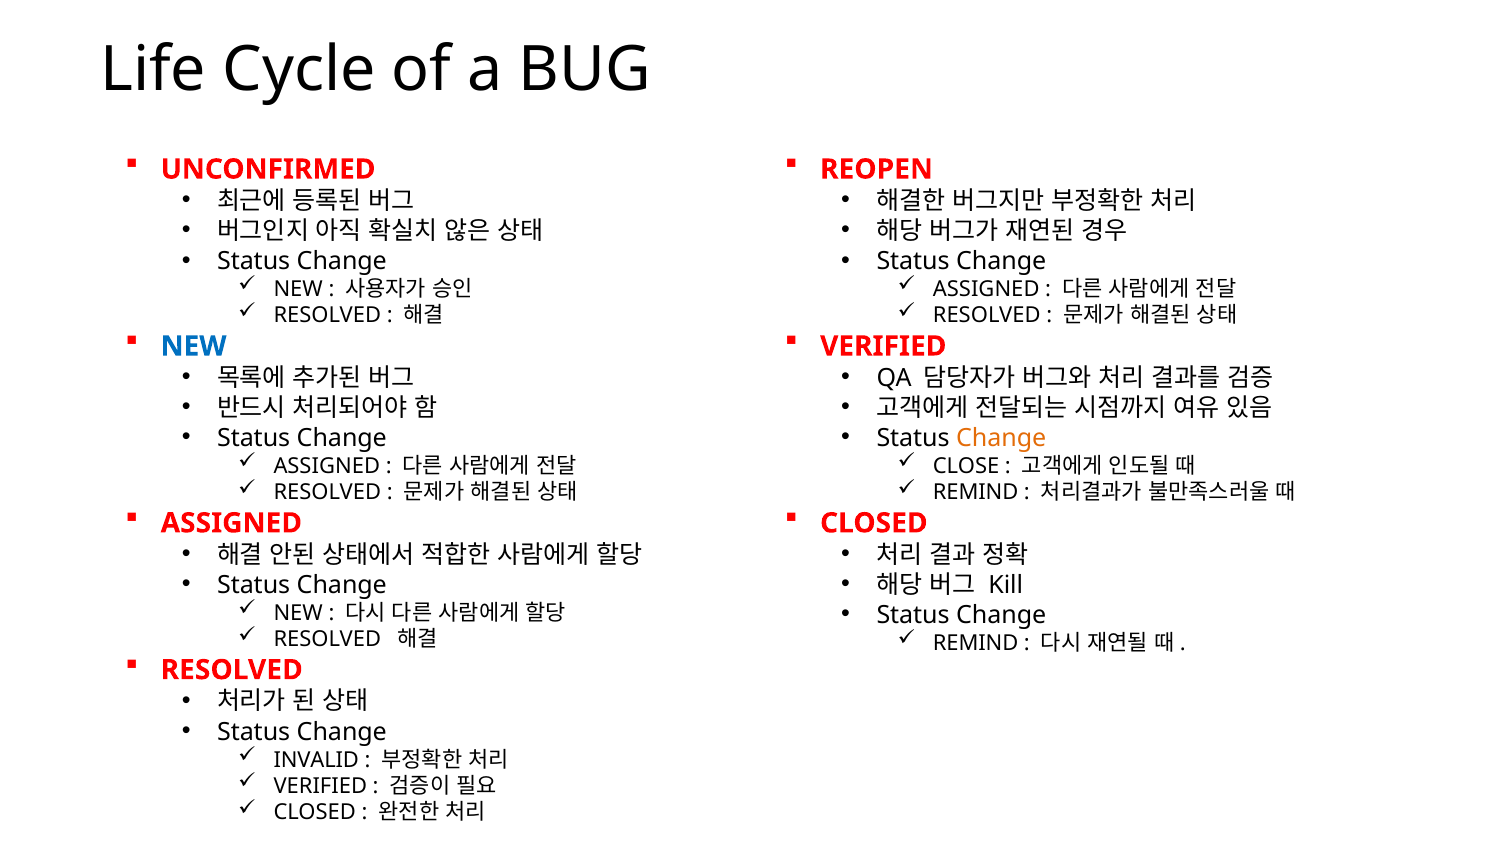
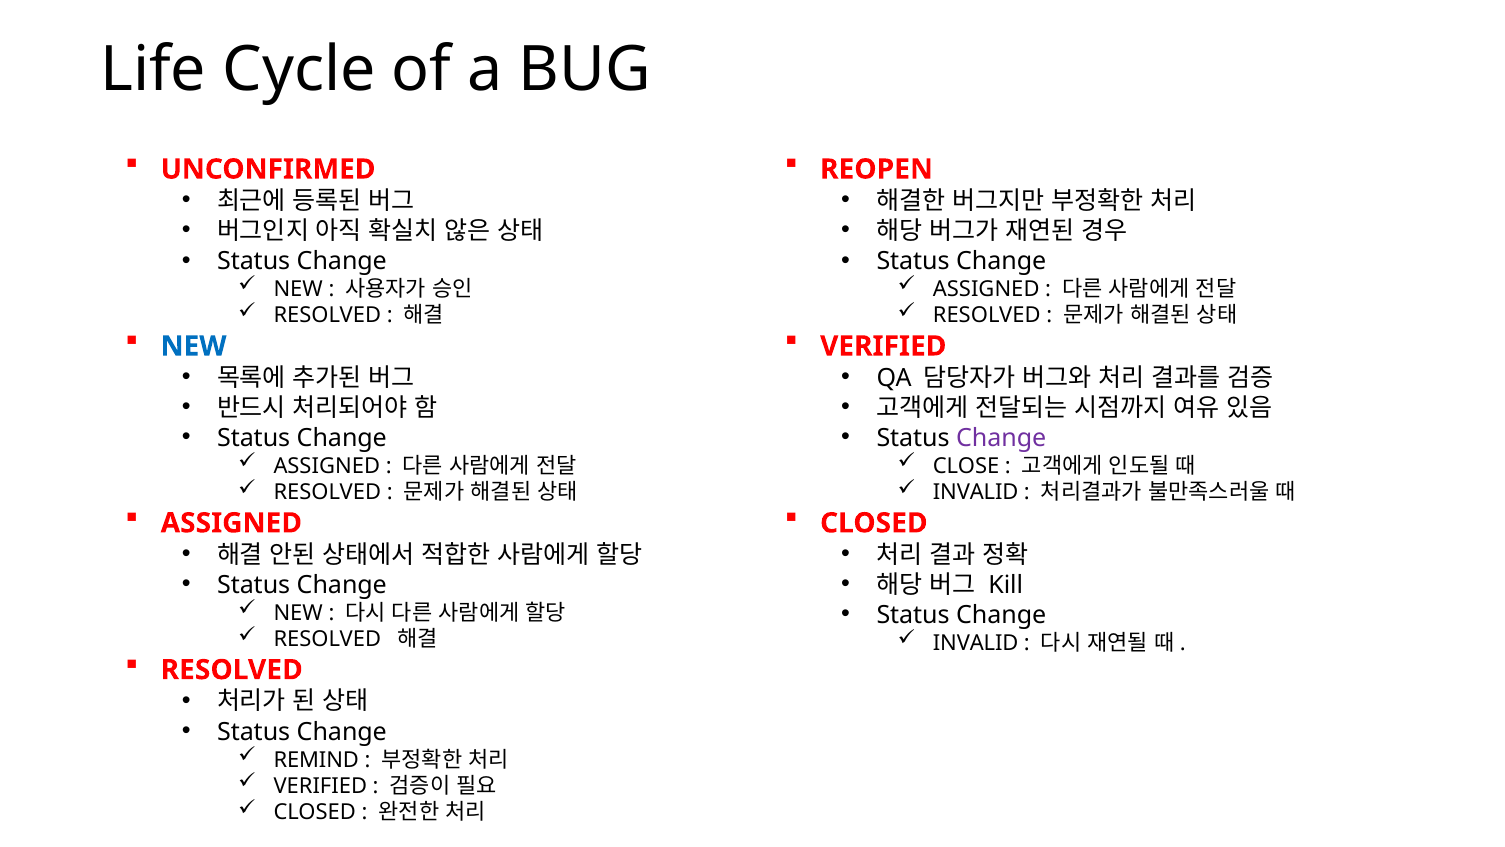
Change colour: orange -> purple (1001, 438)
REMIND: REMIND -> INVALID (976, 492)
REMIND: REMIND -> INVALID (976, 643)
INVALID: INVALID -> REMIND (316, 759)
